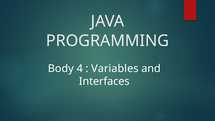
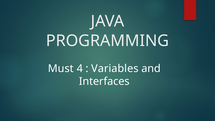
Body: Body -> Must (61, 68)
